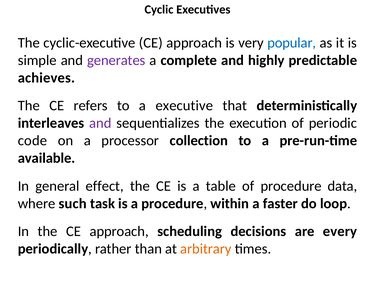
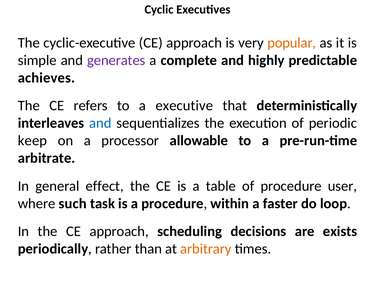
popular colour: blue -> orange (292, 43)
and colour: purple -> blue (100, 123)
code: code -> keep (33, 141)
collection: collection -> allowable (199, 141)
available: available -> arbitrate (47, 158)
data: data -> user (342, 186)
every: every -> exists (340, 232)
